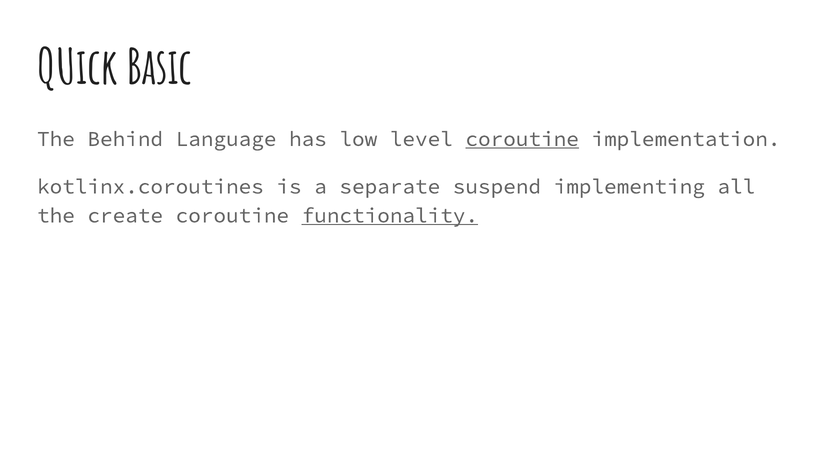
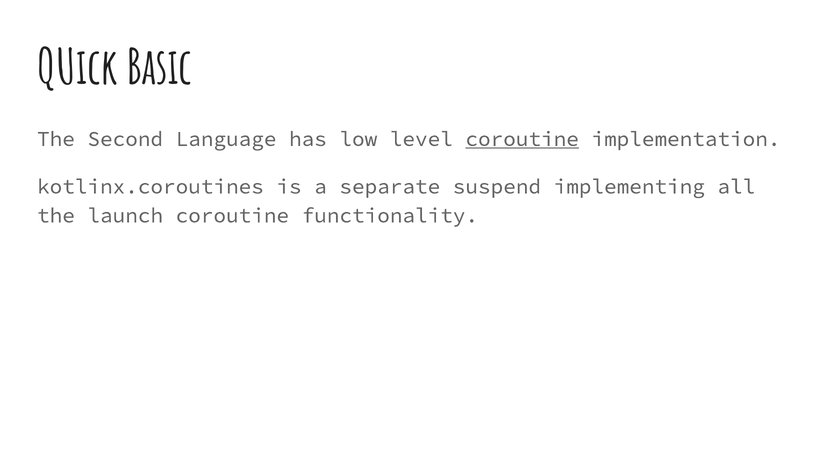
Behind: Behind -> Second (125, 139)
create: create -> launch (125, 216)
functionality underline: present -> none (390, 216)
